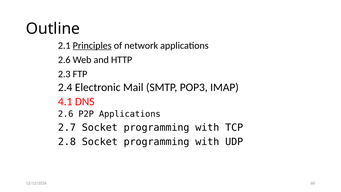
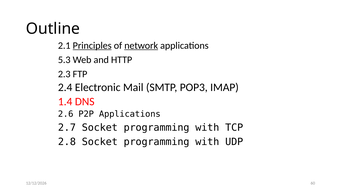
network underline: none -> present (141, 45)
2.6: 2.6 -> 5.3 (64, 60)
4.1: 4.1 -> 1.4 (65, 101)
